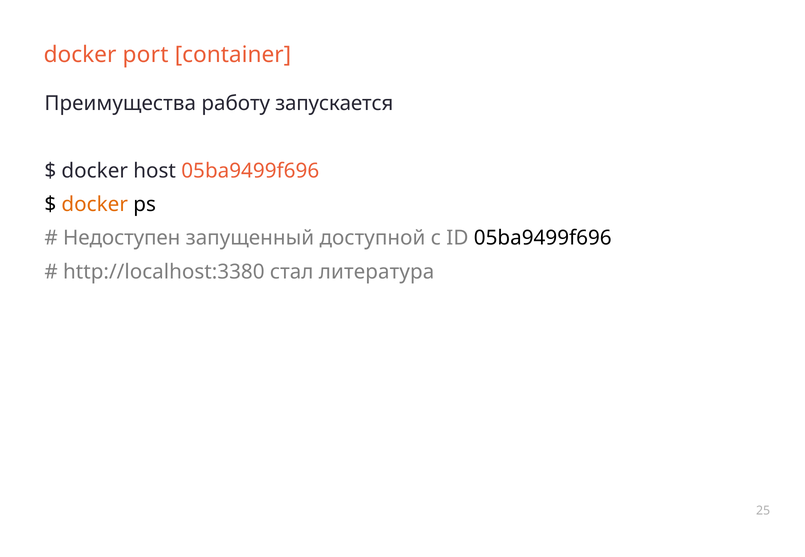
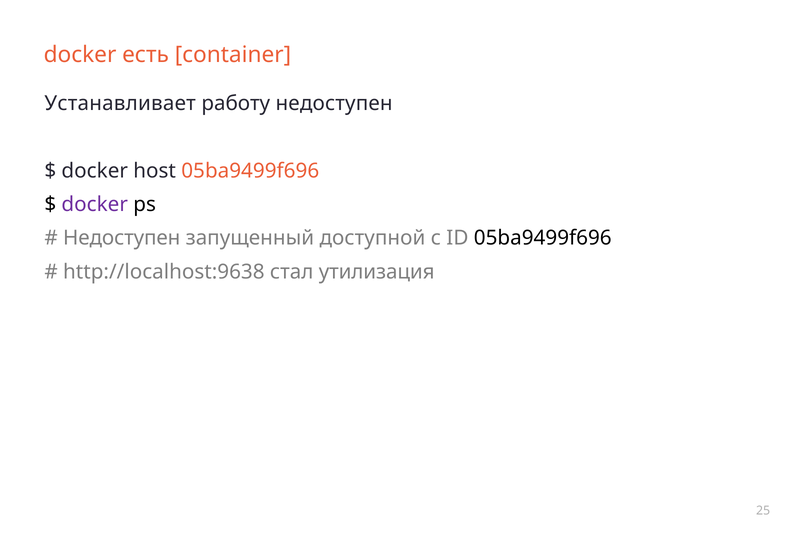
port: port -> есть (146, 55)
Преимущества: Преимущества -> Устанавливает (120, 104)
работу запускается: запускается -> недоступен (334, 104)
docker colour: orange -> purple (95, 205)
http://localhost:3380: http://localhost:3380 -> http://localhost:9638 (164, 272)
литература: литература -> утилизация (377, 272)
